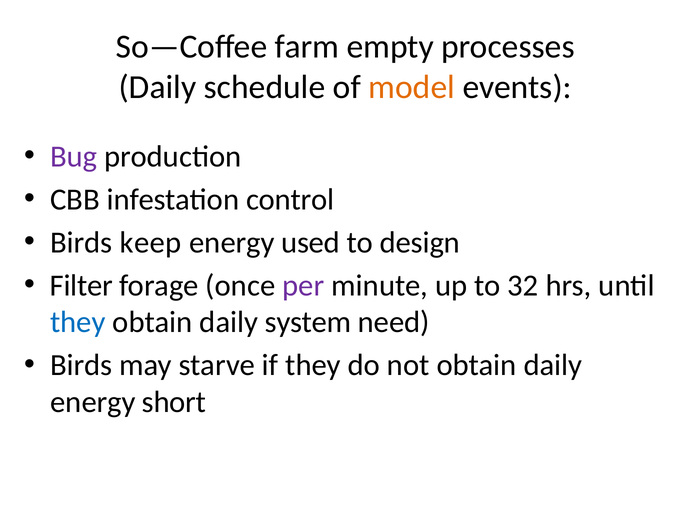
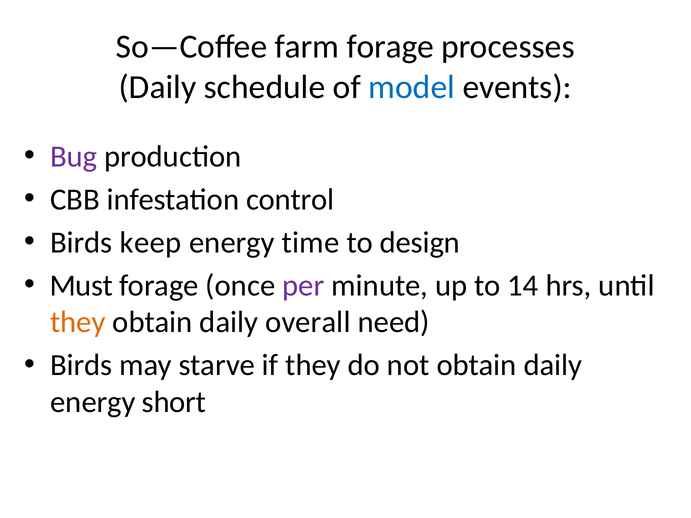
farm empty: empty -> forage (390, 47)
model colour: orange -> blue (412, 87)
used: used -> time (310, 243)
Filter: Filter -> Must (81, 286)
32: 32 -> 14 (523, 286)
they colour: blue -> orange (78, 322)
system: system -> overall (308, 322)
